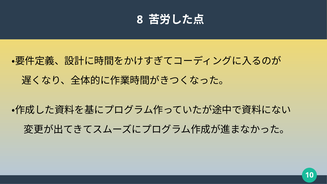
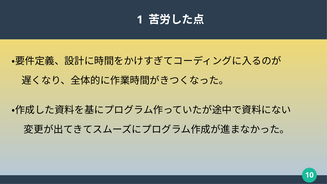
8: 8 -> 1 (140, 20)
